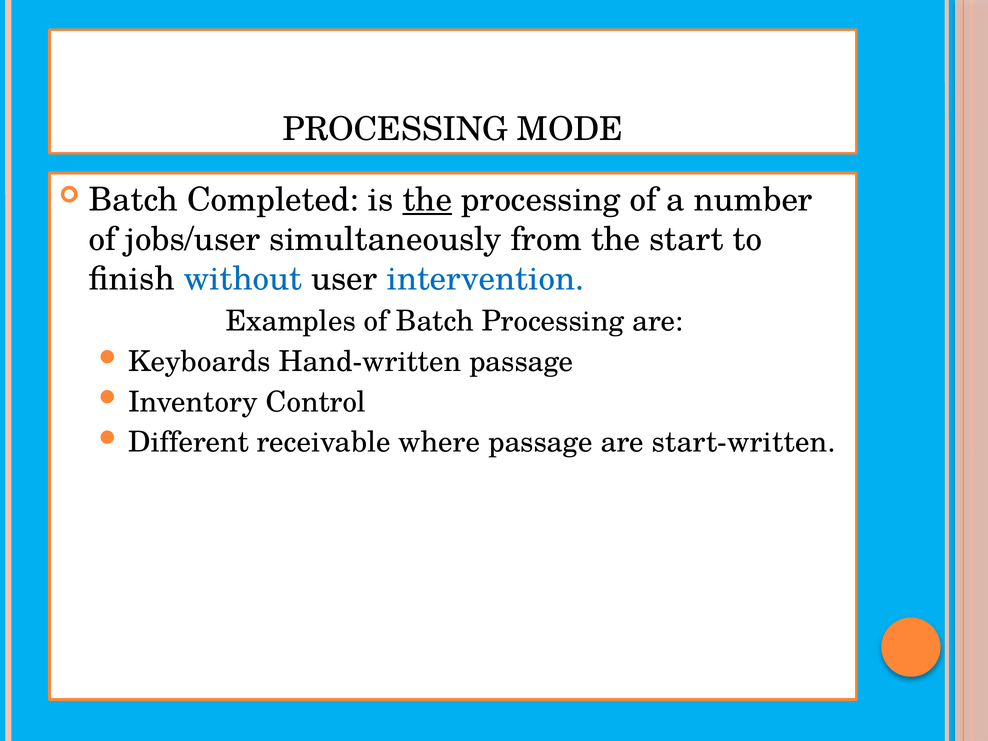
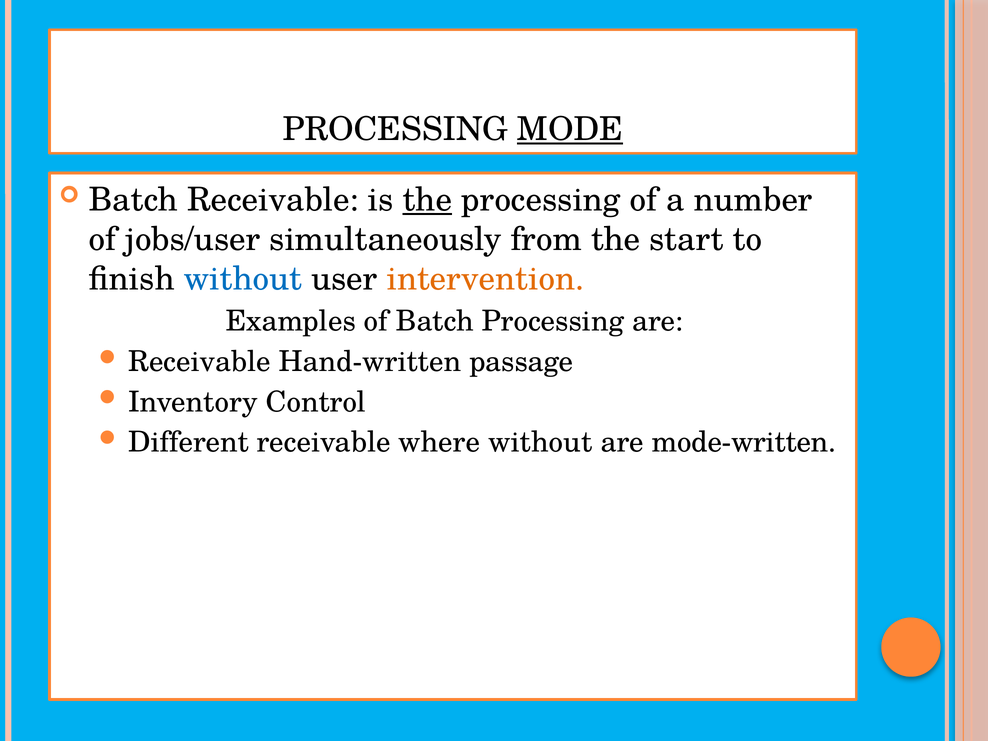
MODE underline: none -> present (570, 129)
Batch Completed: Completed -> Receivable (273, 200)
intervention colour: blue -> orange (486, 279)
Keyboards: Keyboards -> Receivable (199, 362)
where passage: passage -> without (540, 442)
start-written: start-written -> mode-written (744, 442)
